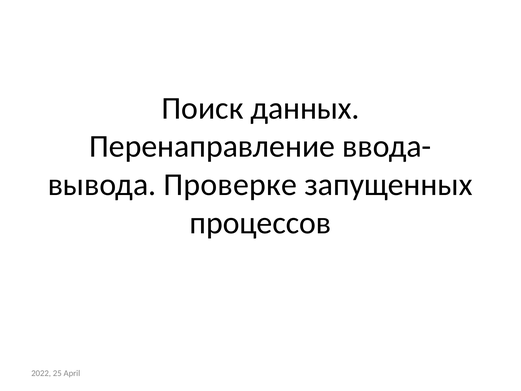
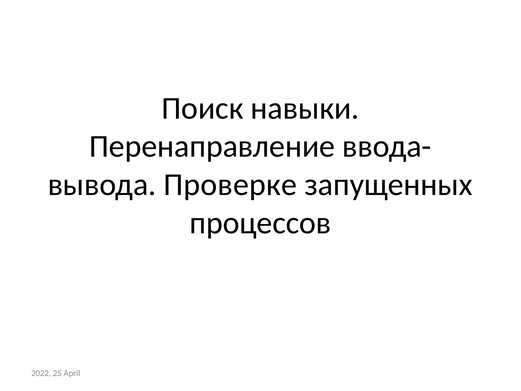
данных: данных -> навыки (305, 108)
